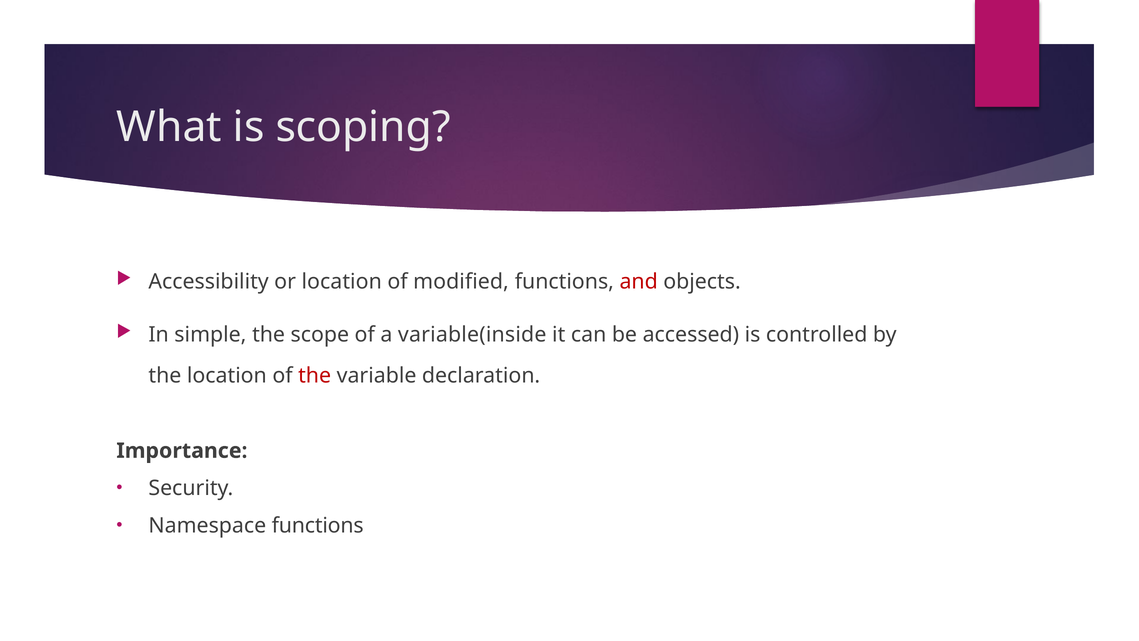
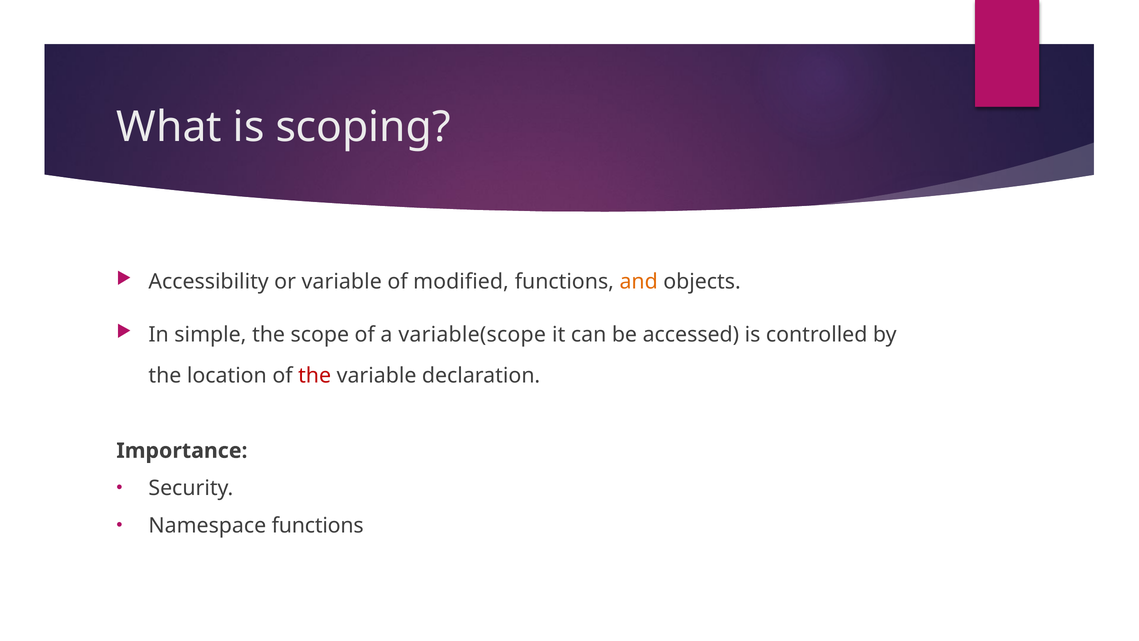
or location: location -> variable (342, 282)
and colour: red -> orange (639, 282)
variable(inside: variable(inside -> variable(scope (472, 335)
